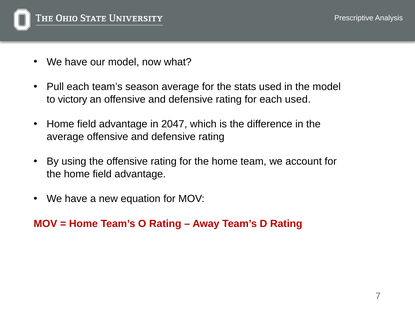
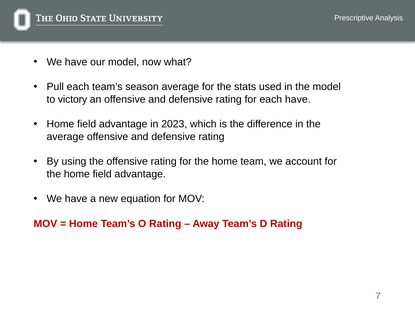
each used: used -> have (298, 99)
2047: 2047 -> 2023 (174, 124)
